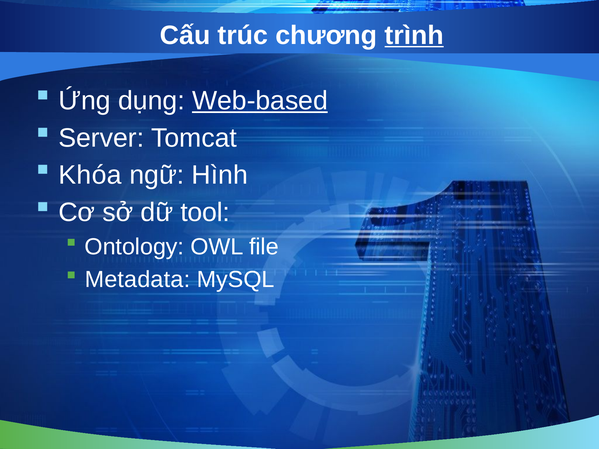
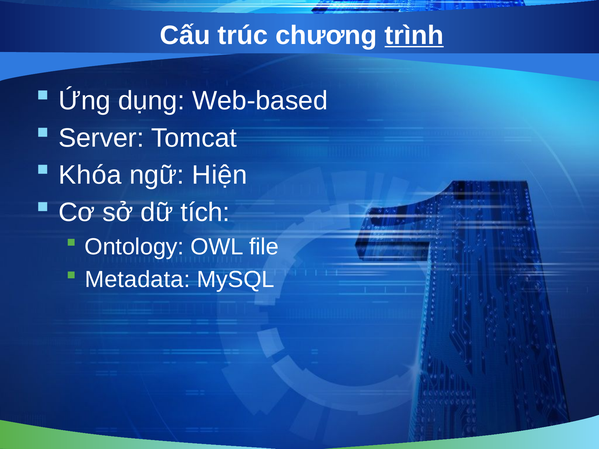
Web-based underline: present -> none (260, 101)
Hình: Hình -> Hiện (220, 175)
tool: tool -> tích (205, 213)
